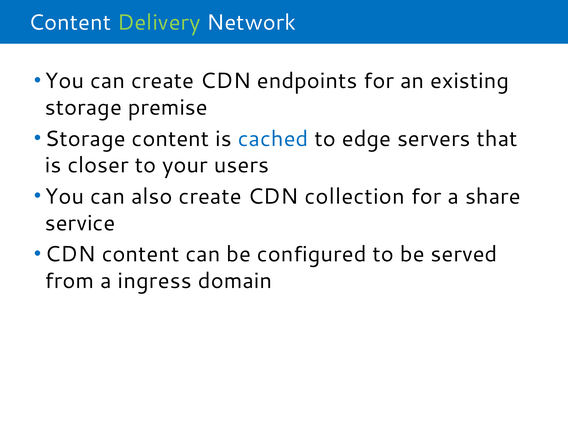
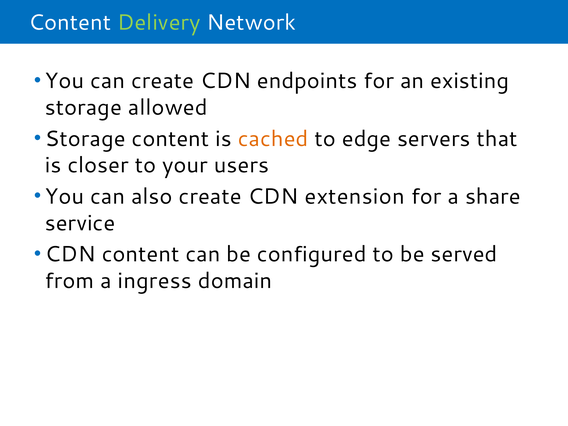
premise: premise -> allowed (168, 108)
cached colour: blue -> orange (273, 139)
collection: collection -> extension (355, 197)
